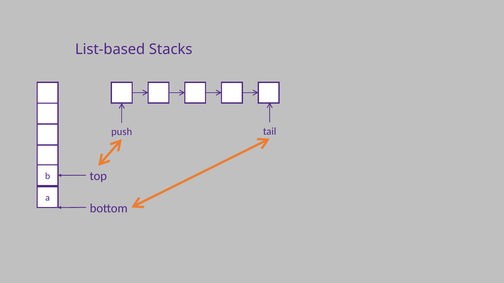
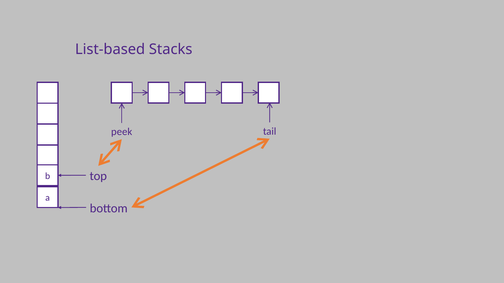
push: push -> peek (122, 132)
